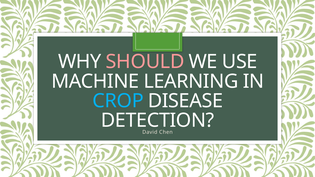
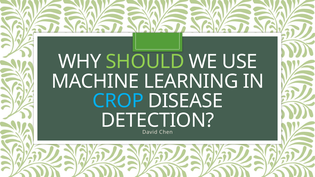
SHOULD colour: pink -> light green (145, 62)
